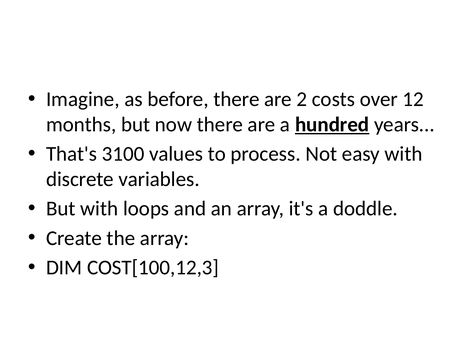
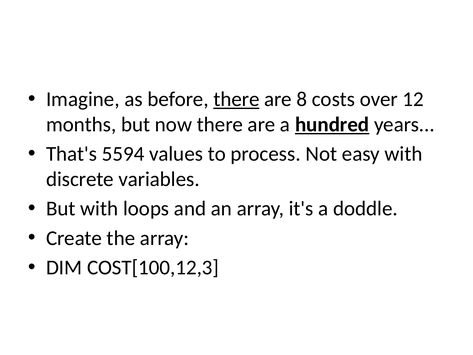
there underline: none -> present (236, 99)
2: 2 -> 8 (302, 99)
3100: 3100 -> 5594 (123, 154)
